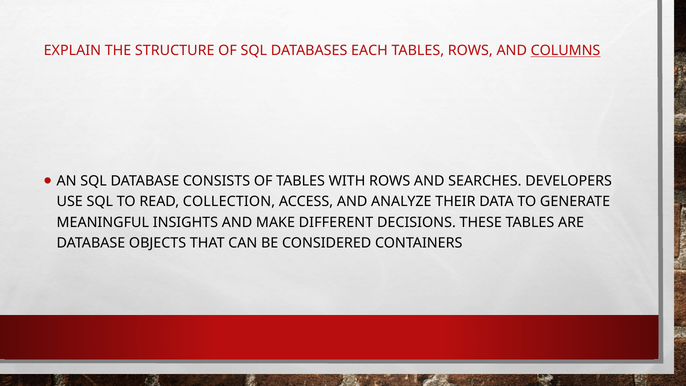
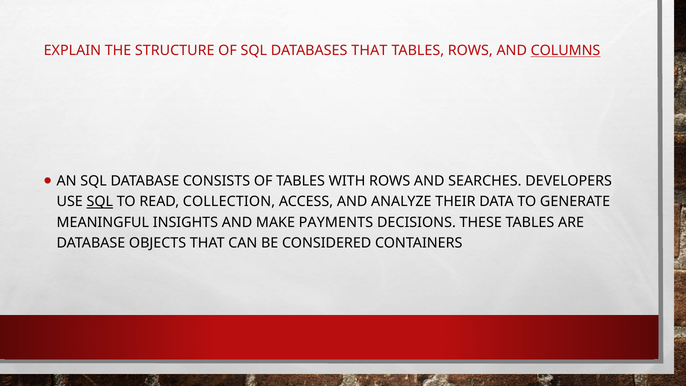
DATABASES EACH: EACH -> THAT (369, 51)
SQL underline: none -> present (100, 202)
DIFFERENT: DIFFERENT -> PAYMENTS (336, 222)
